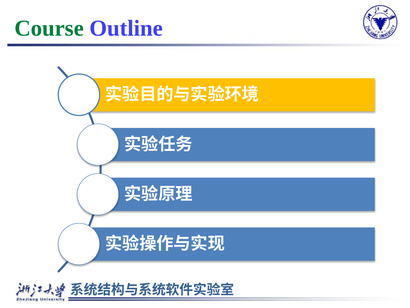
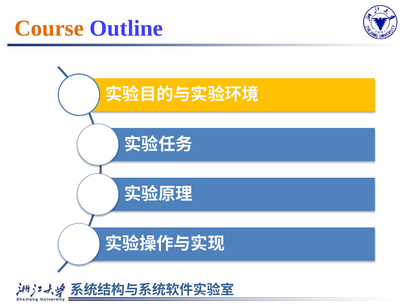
Course colour: green -> orange (49, 28)
